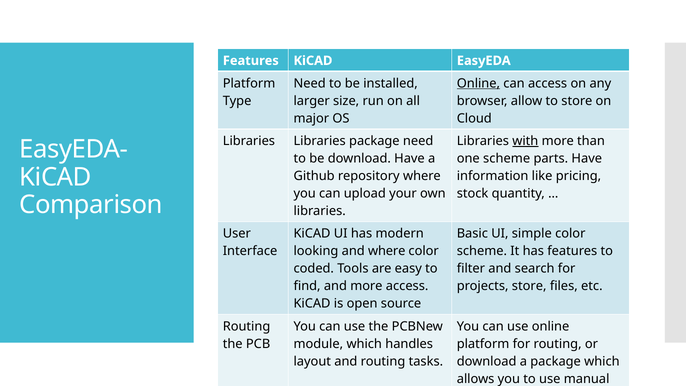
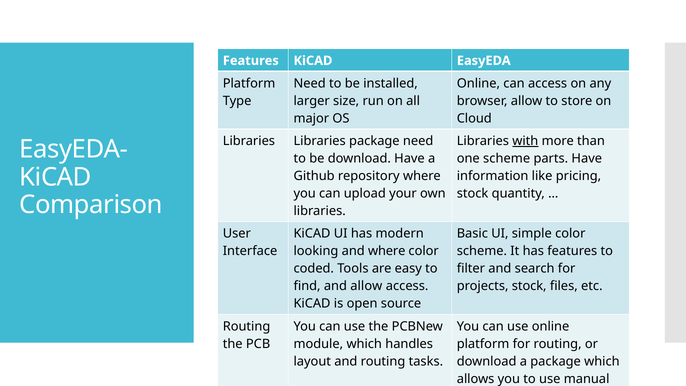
Online underline: present -> none (478, 83)
and more: more -> allow (366, 286)
projects store: store -> stock (529, 286)
